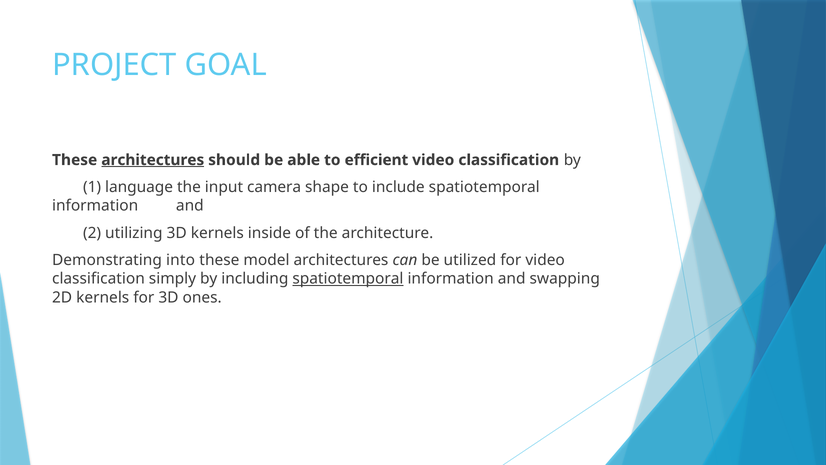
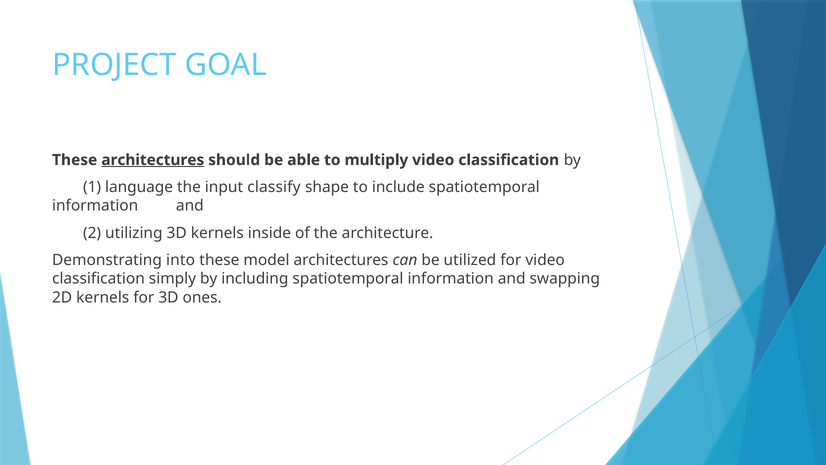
efficient: efficient -> multiply (376, 160)
camera: camera -> classify (274, 187)
spatiotemporal underline: present -> none (348, 279)
